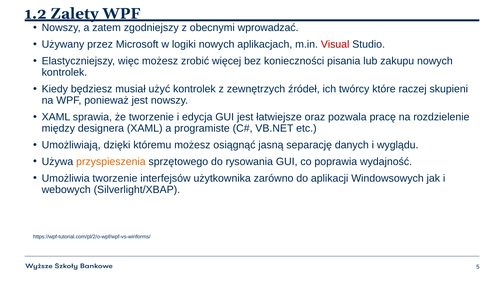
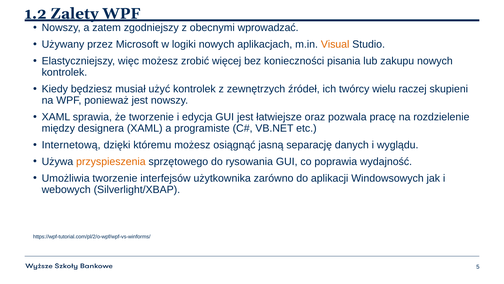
Visual colour: red -> orange (335, 44)
które: które -> wielu (384, 89)
Umożliwiają: Umożliwiają -> Internetową (71, 145)
